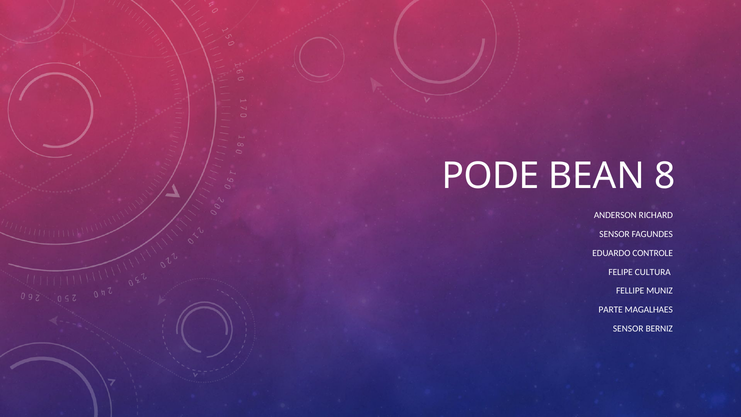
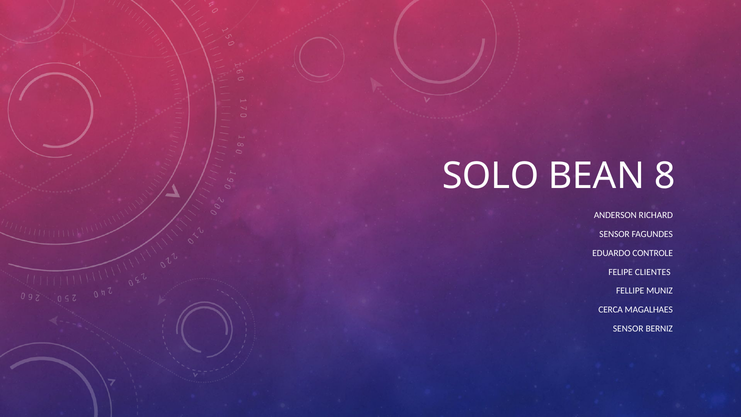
PODE: PODE -> SOLO (491, 176)
CULTURA: CULTURA -> CLIENTES (653, 272)
PARTE: PARTE -> CERCA (611, 310)
